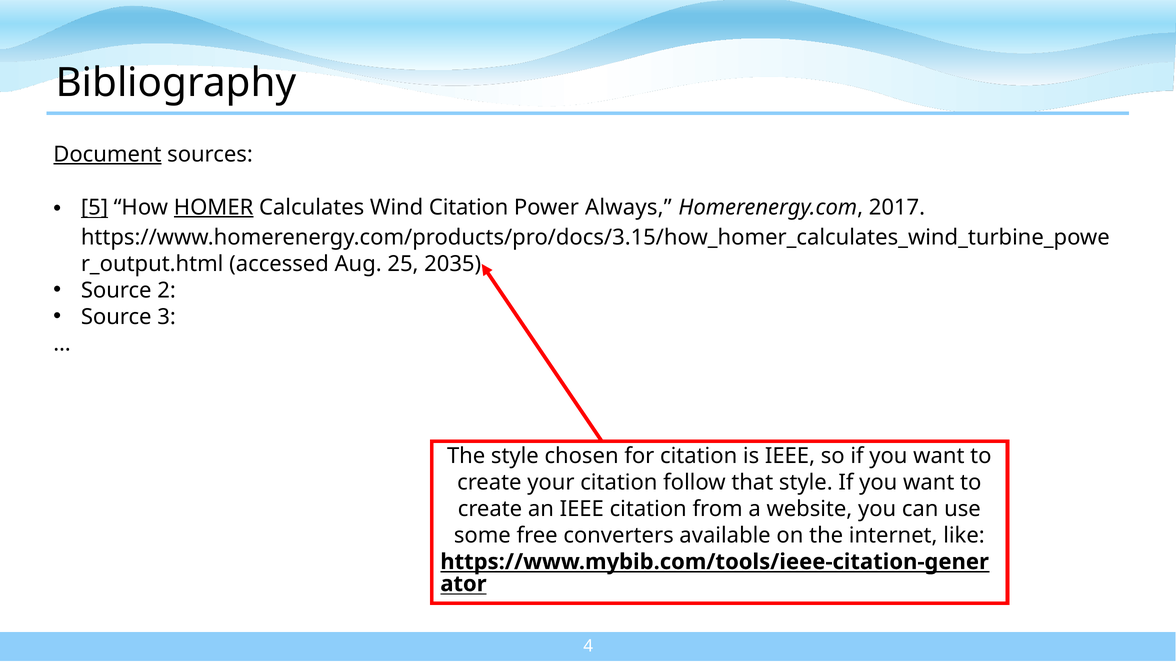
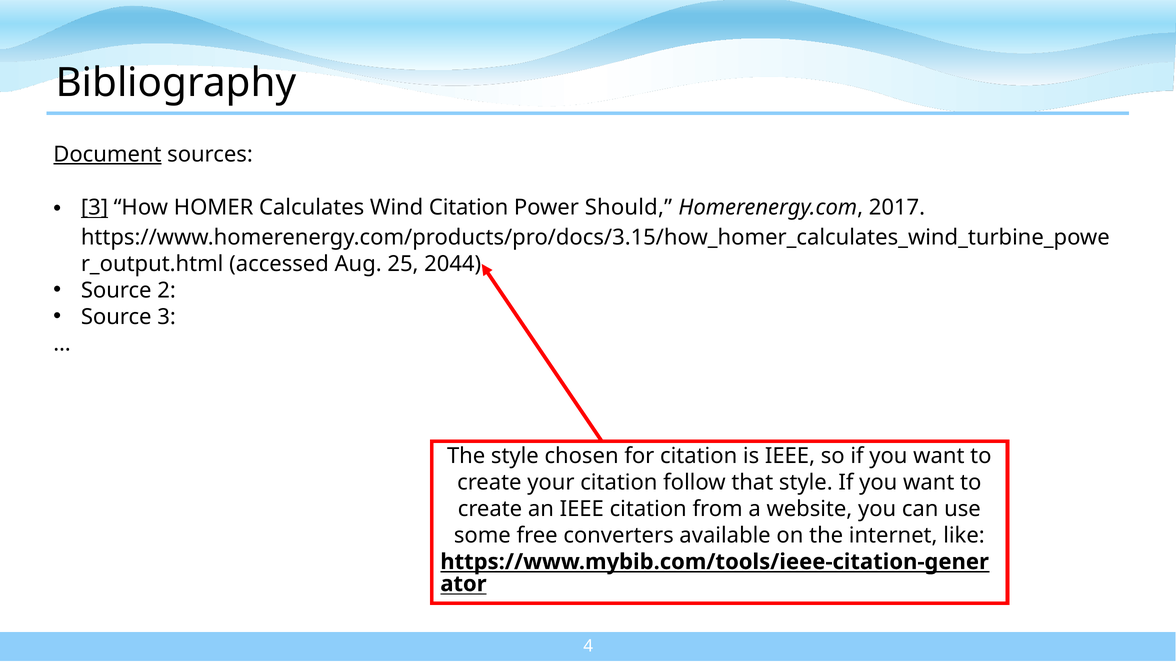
5: 5 -> 3 (94, 207)
HOMER underline: present -> none (214, 207)
Always: Always -> Should (628, 207)
2035: 2035 -> 2044 (456, 264)
